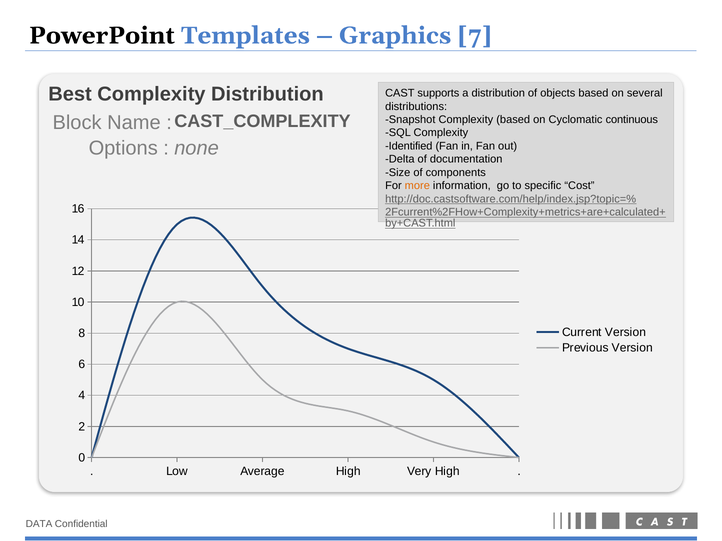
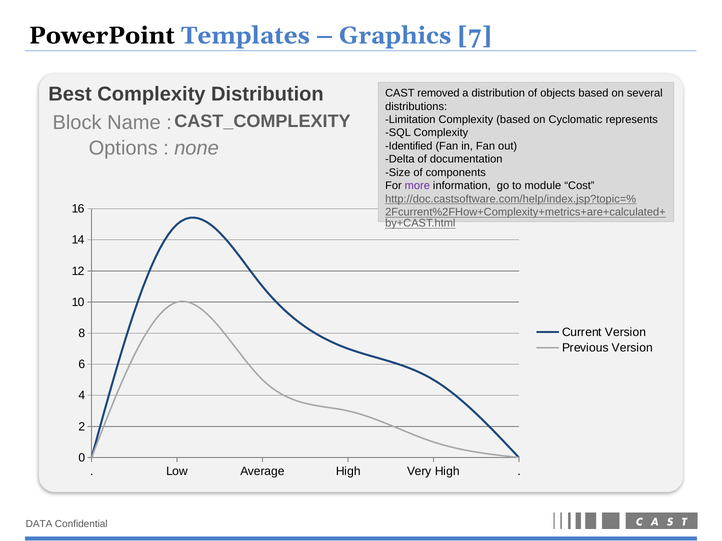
supports: supports -> removed (438, 93)
Snapshot: Snapshot -> Limitation (410, 120)
continuous: continuous -> represents (632, 120)
more colour: orange -> purple (417, 186)
specific: specific -> module (543, 186)
